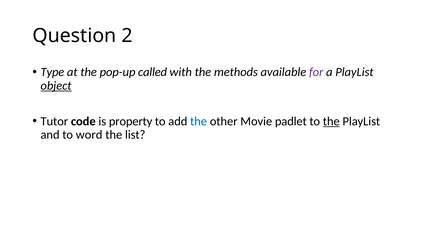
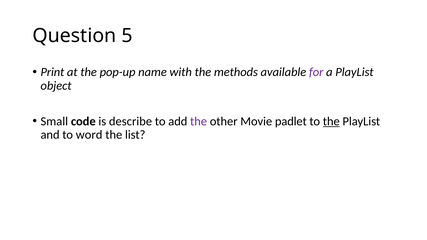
2: 2 -> 5 (127, 36)
Type: Type -> Print (52, 72)
called: called -> name (152, 72)
object underline: present -> none (56, 86)
Tutor: Tutor -> Small (54, 121)
property: property -> describe (131, 121)
the colour: blue -> purple (199, 121)
